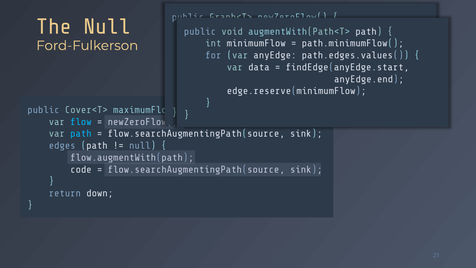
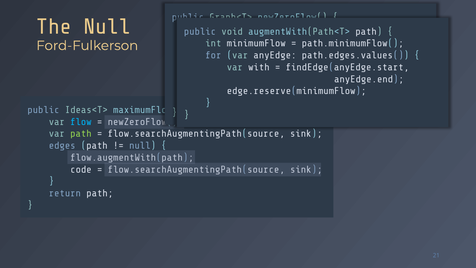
data: data -> with (259, 67)
Cover<T>: Cover<T> -> Ideas<T> (86, 110)
path colour: light blue -> light green (81, 134)
return down: down -> path (100, 193)
